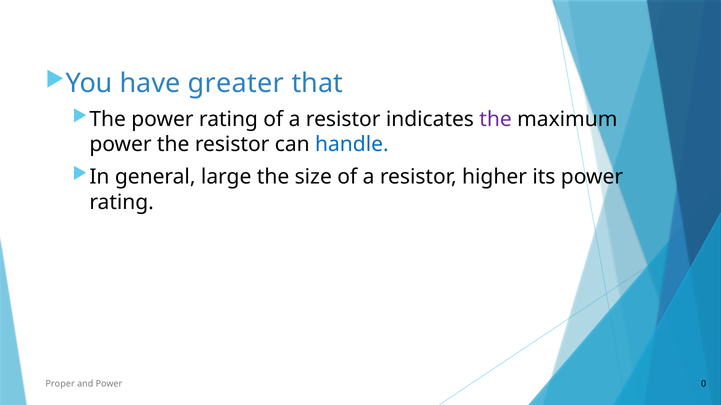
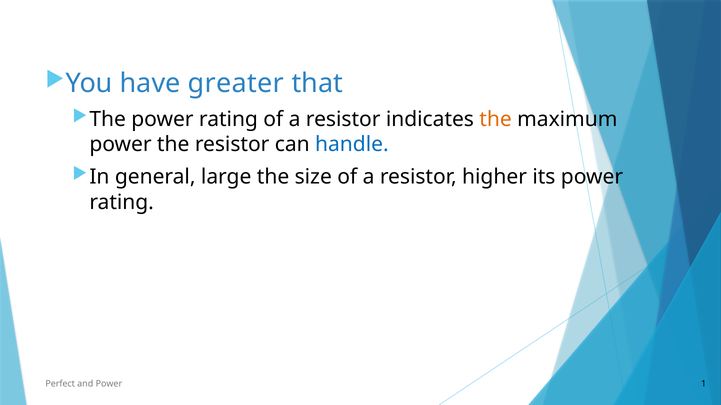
the colour: purple -> orange (496, 119)
Proper: Proper -> Perfect (60, 384)
0: 0 -> 1 (704, 384)
